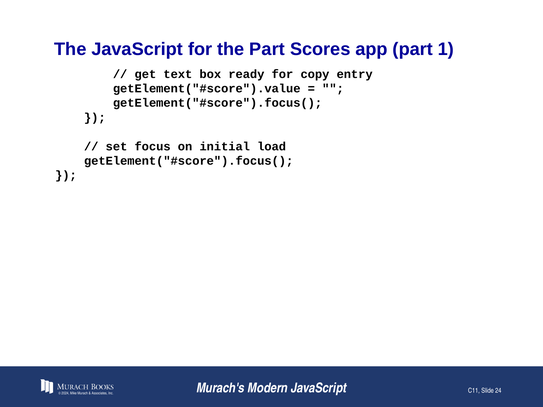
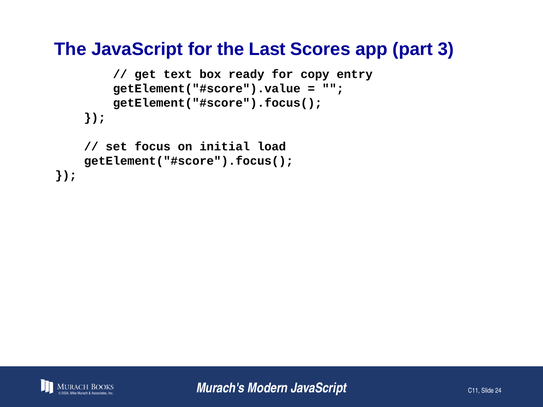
the Part: Part -> Last (267, 49)
1: 1 -> 3 (446, 49)
